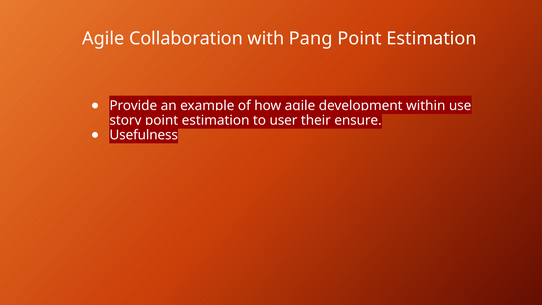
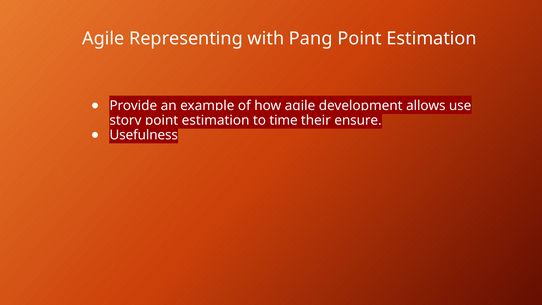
Collaboration: Collaboration -> Representing (186, 38)
within: within -> allows (426, 106)
user: user -> time (284, 120)
